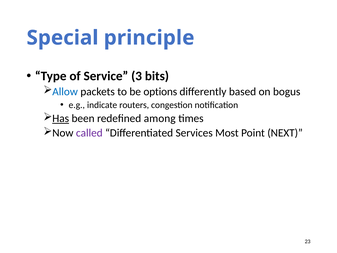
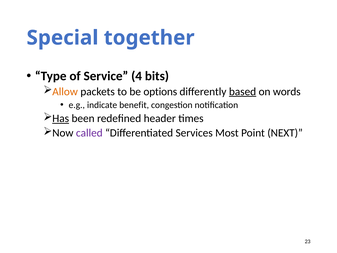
principle: principle -> together (149, 38)
3: 3 -> 4 (137, 76)
Allow colour: blue -> orange (65, 91)
based underline: none -> present (243, 91)
bogus: bogus -> words (287, 91)
routers: routers -> benefit (134, 105)
among: among -> header (160, 118)
